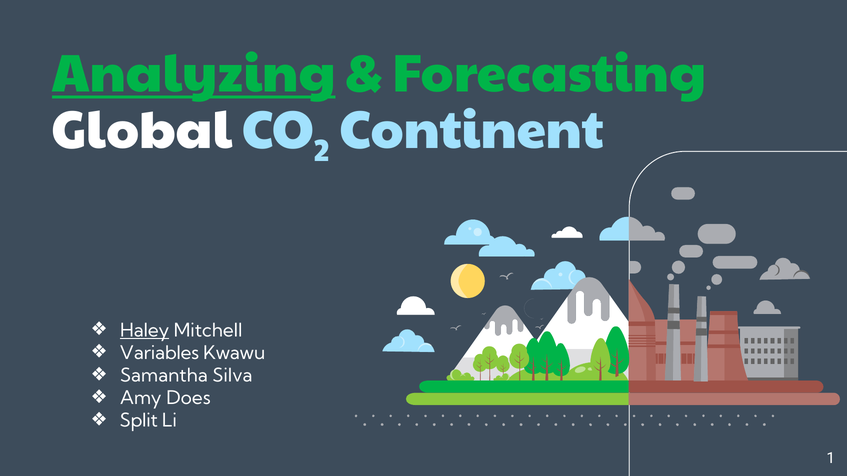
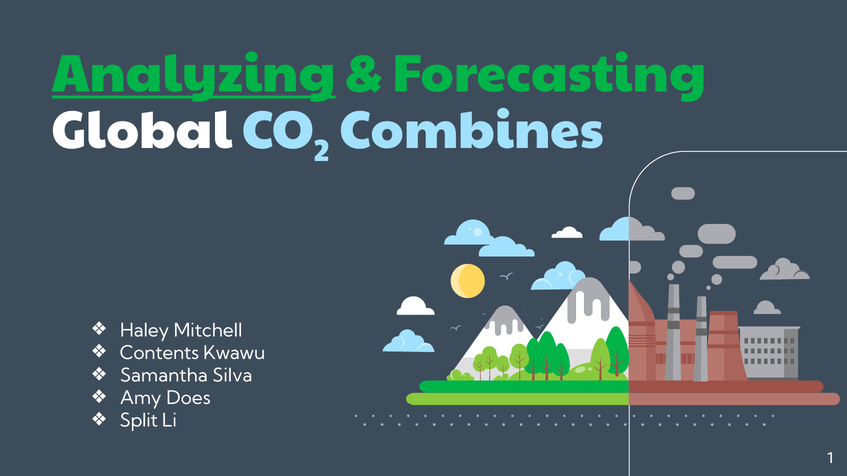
Continent: Continent -> Combines (472, 131)
Haley underline: present -> none (145, 331)
Variables: Variables -> Contents (159, 353)
